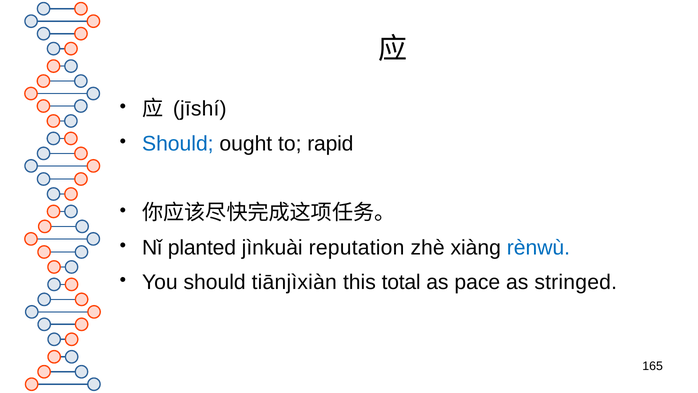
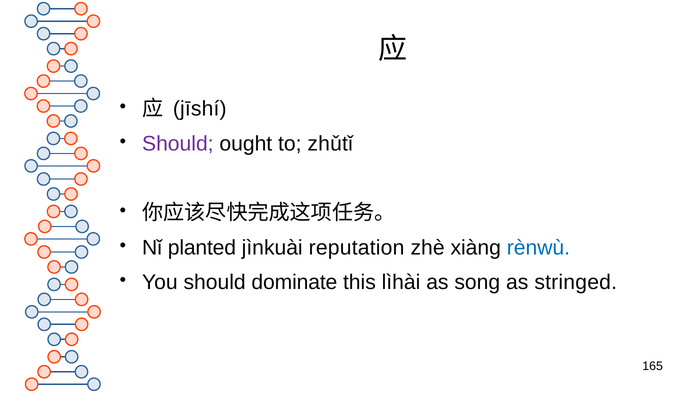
Should colour: blue -> purple (178, 144)
rapid: rapid -> zhǔtǐ (330, 144)
tiānjìxiàn: tiānjìxiàn -> dominate (294, 282)
total: total -> lìhài (401, 282)
pace: pace -> song (477, 282)
